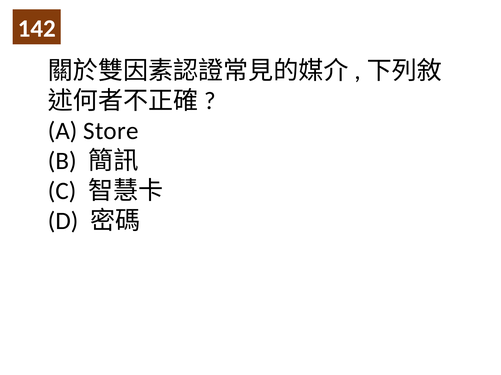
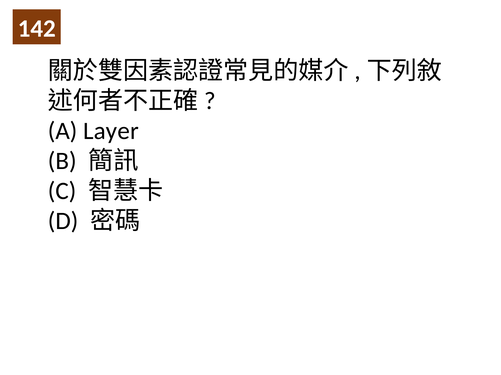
Store: Store -> Layer (111, 131)
